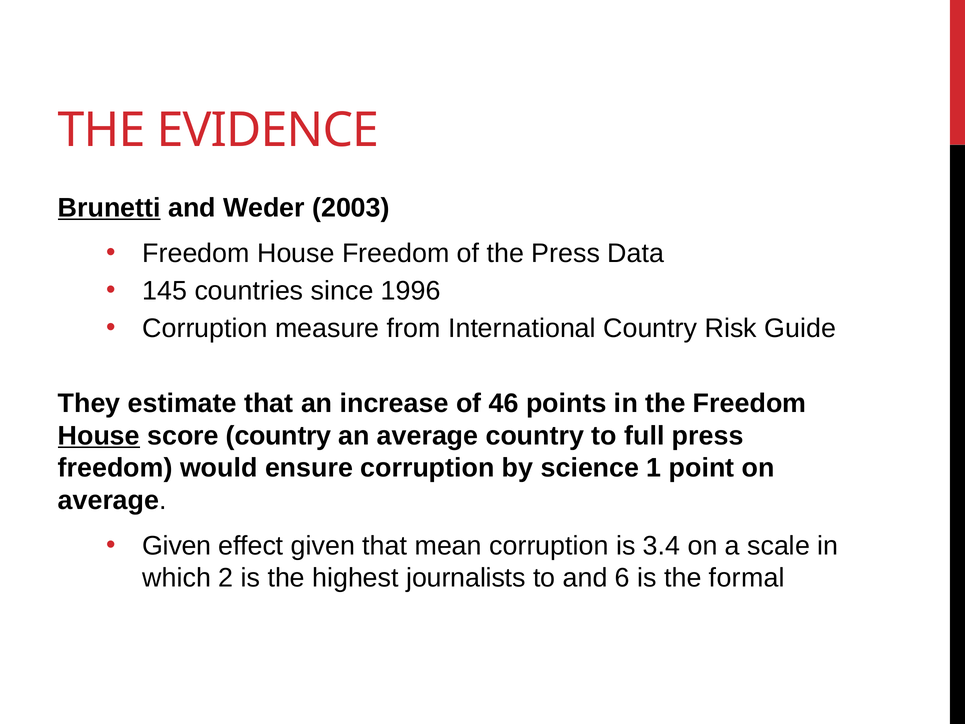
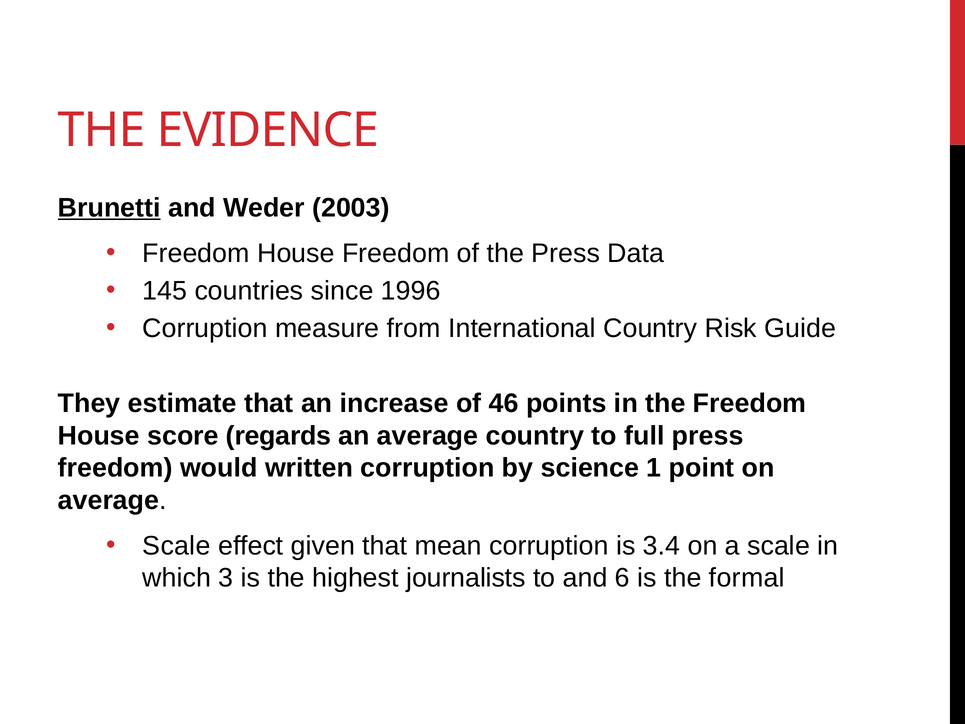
House underline: present -> none (99, 436)
score country: country -> regards (279, 436)
ensure: ensure -> written (309, 468)
Given: Given -> Scale (177, 546)
2: 2 -> 3 (226, 578)
